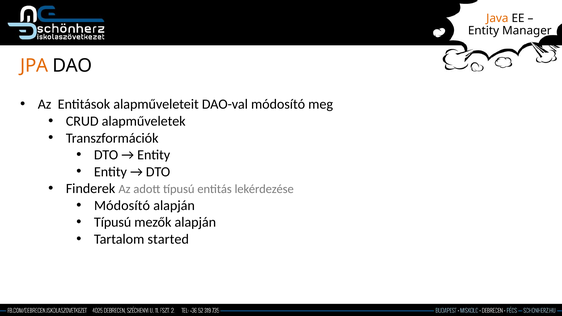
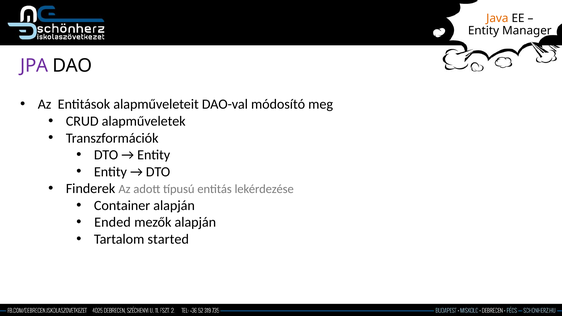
JPA colour: orange -> purple (34, 66)
Módosító: Módosító -> Container (122, 206)
Típusú: Típusú -> Ended (113, 222)
